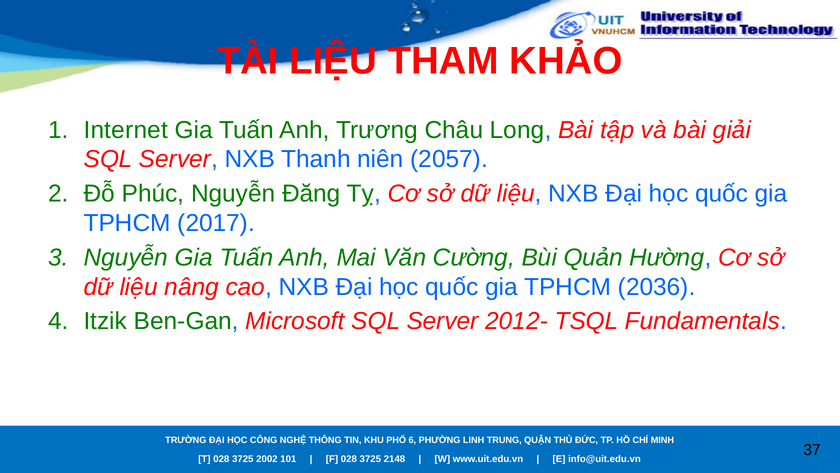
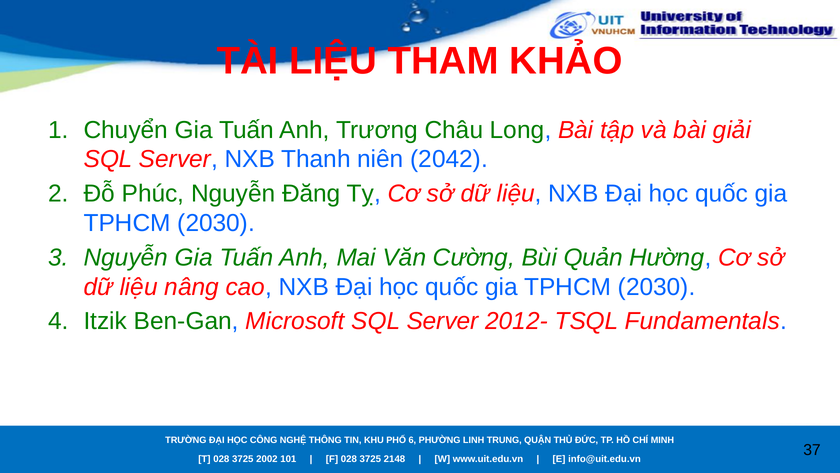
Internet: Internet -> Chuyển (126, 130)
2057: 2057 -> 2042 (449, 159)
2017: 2017 -> 2030 (216, 223)
2036: 2036 -> 2030 (657, 287)
